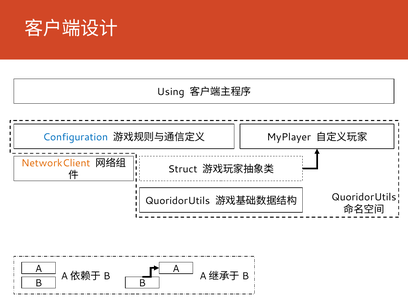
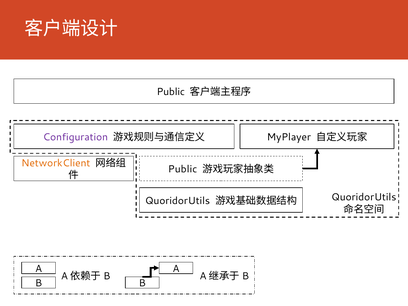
Using: Using -> Public (171, 92)
Configuration colour: blue -> purple (75, 137)
Struct: Struct -> Public (183, 169)
